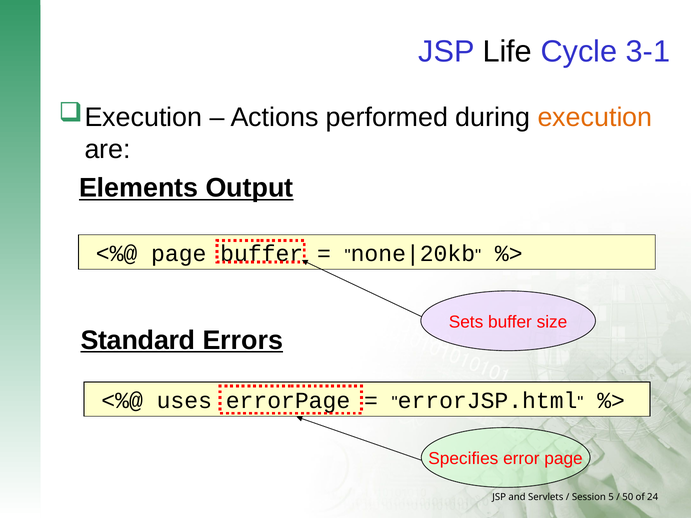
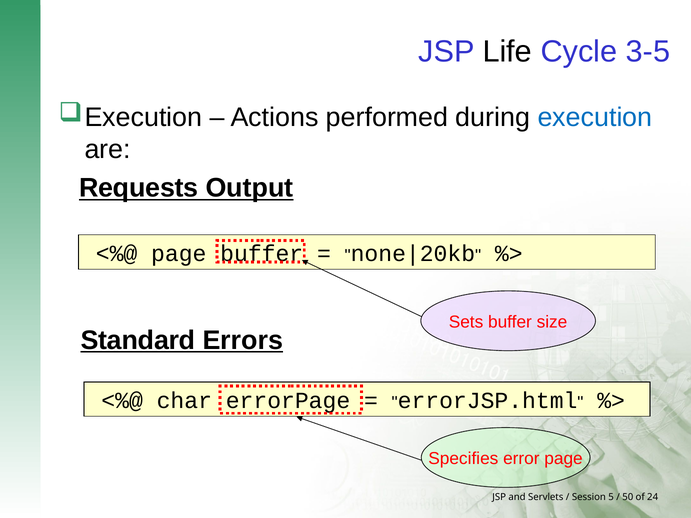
3-1: 3-1 -> 3-5 (648, 52)
execution colour: orange -> blue (595, 117)
Elements: Elements -> Requests (139, 188)
uses: uses -> char (184, 401)
